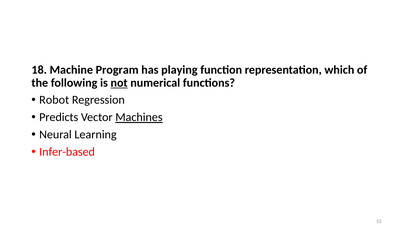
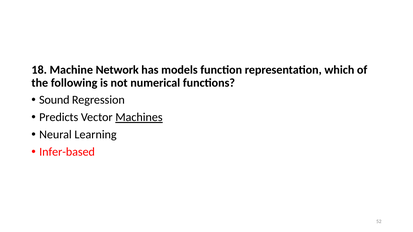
Program: Program -> Network (117, 70)
playing: playing -> models (179, 70)
not underline: present -> none (119, 83)
Robot: Robot -> Sound (54, 100)
